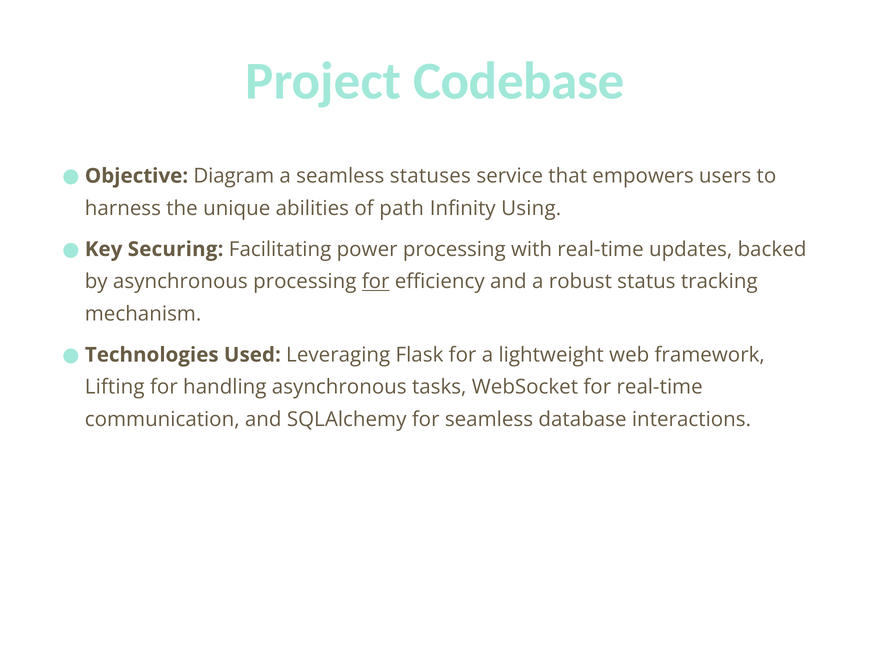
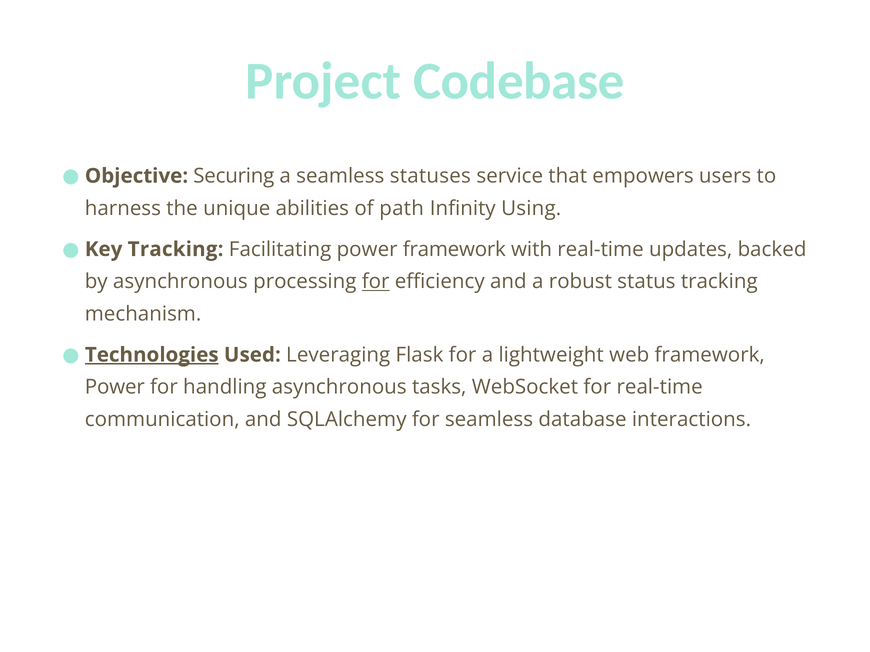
Diagram: Diagram -> Securing (234, 176)
Key Securing: Securing -> Tracking (176, 249)
power processing: processing -> framework (454, 249)
Technologies underline: none -> present (152, 355)
Lifting: Lifting -> Power (115, 387)
